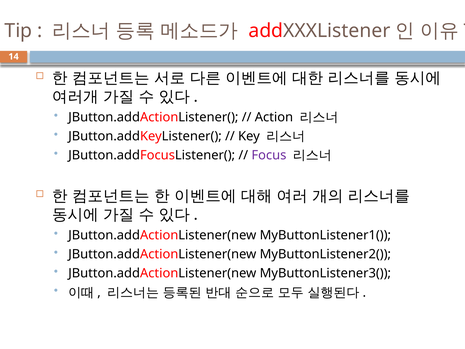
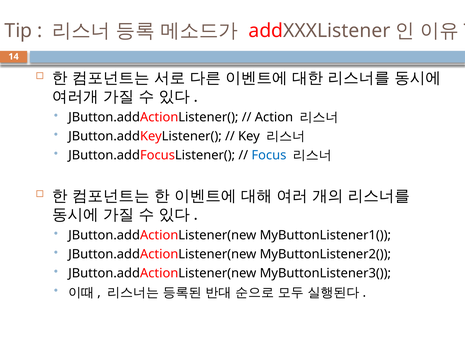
Focus colour: purple -> blue (269, 155)
